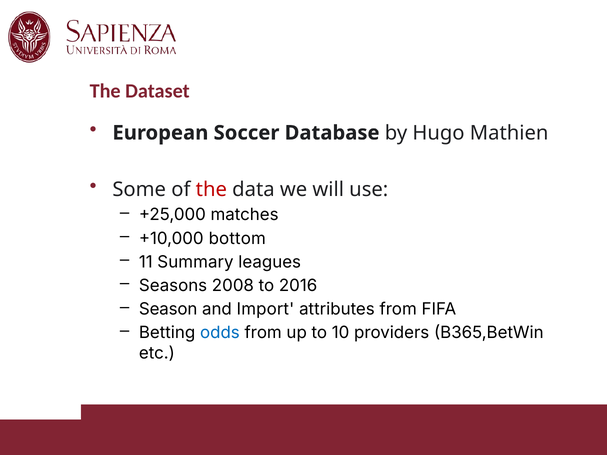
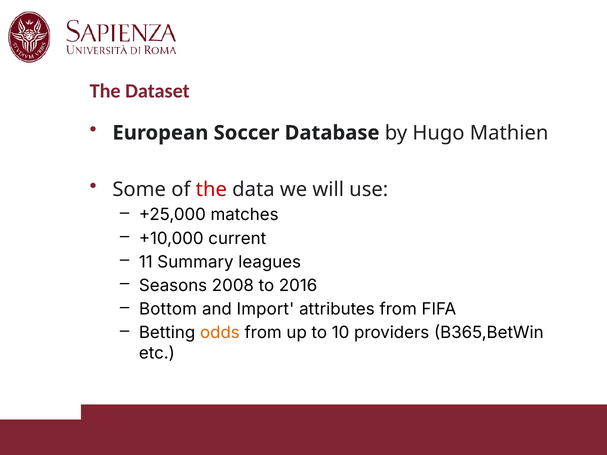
bottom: bottom -> current (237, 239)
Season: Season -> Bottom (168, 309)
odds colour: blue -> orange (220, 333)
